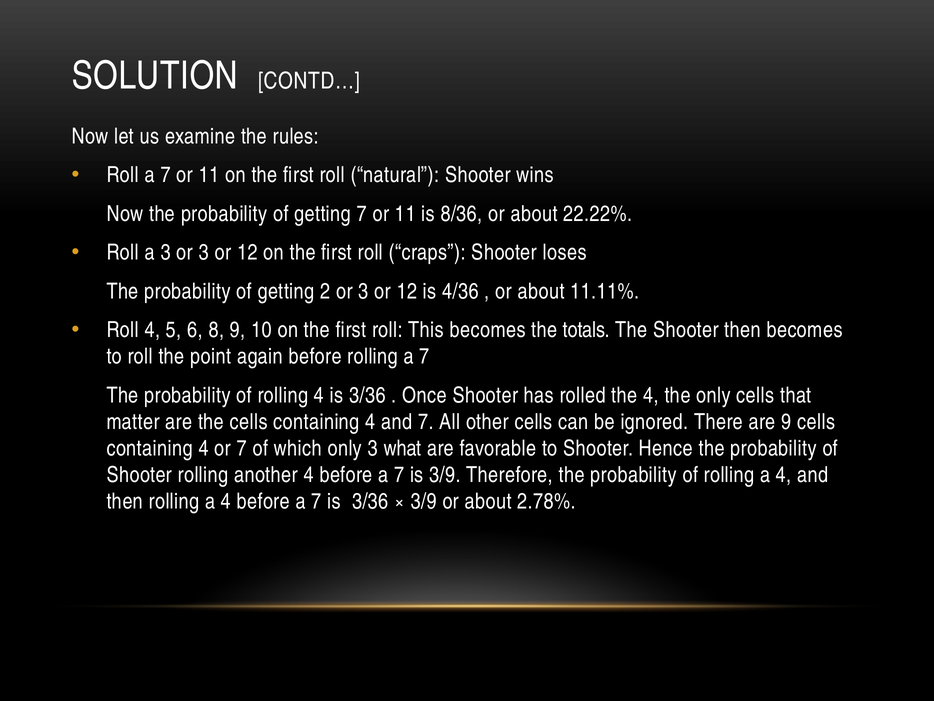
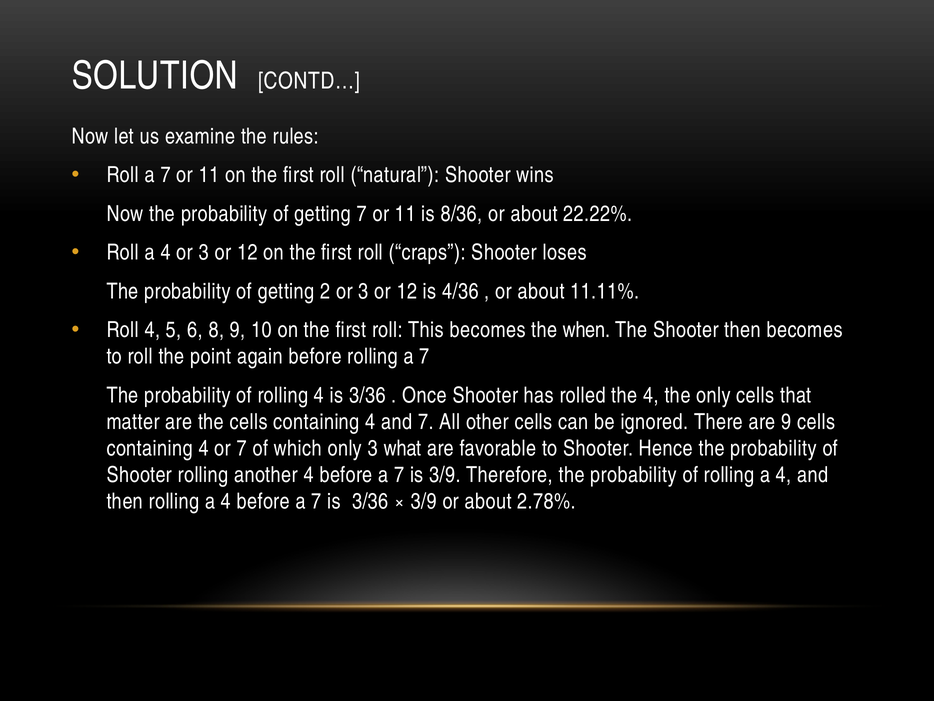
Roll a 3: 3 -> 4 (166, 252)
totals: totals -> when (586, 330)
